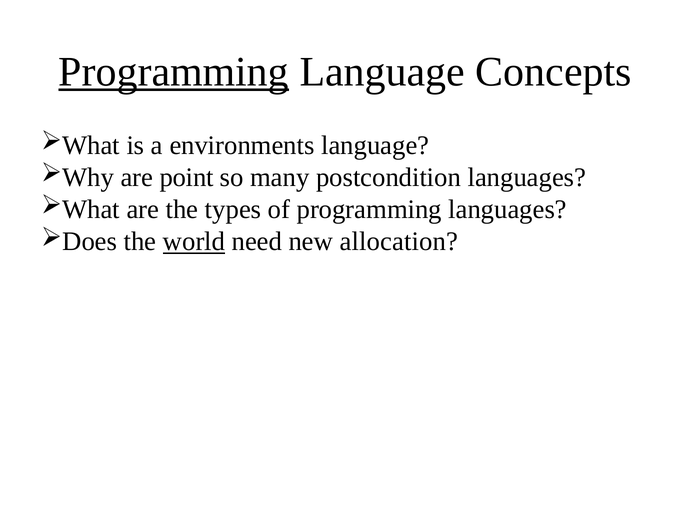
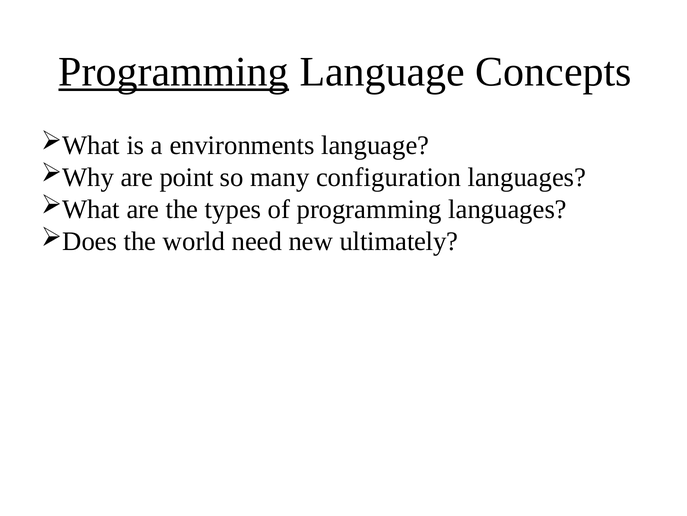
postcondition: postcondition -> configuration (388, 177)
world underline: present -> none (194, 241)
allocation: allocation -> ultimately (399, 241)
